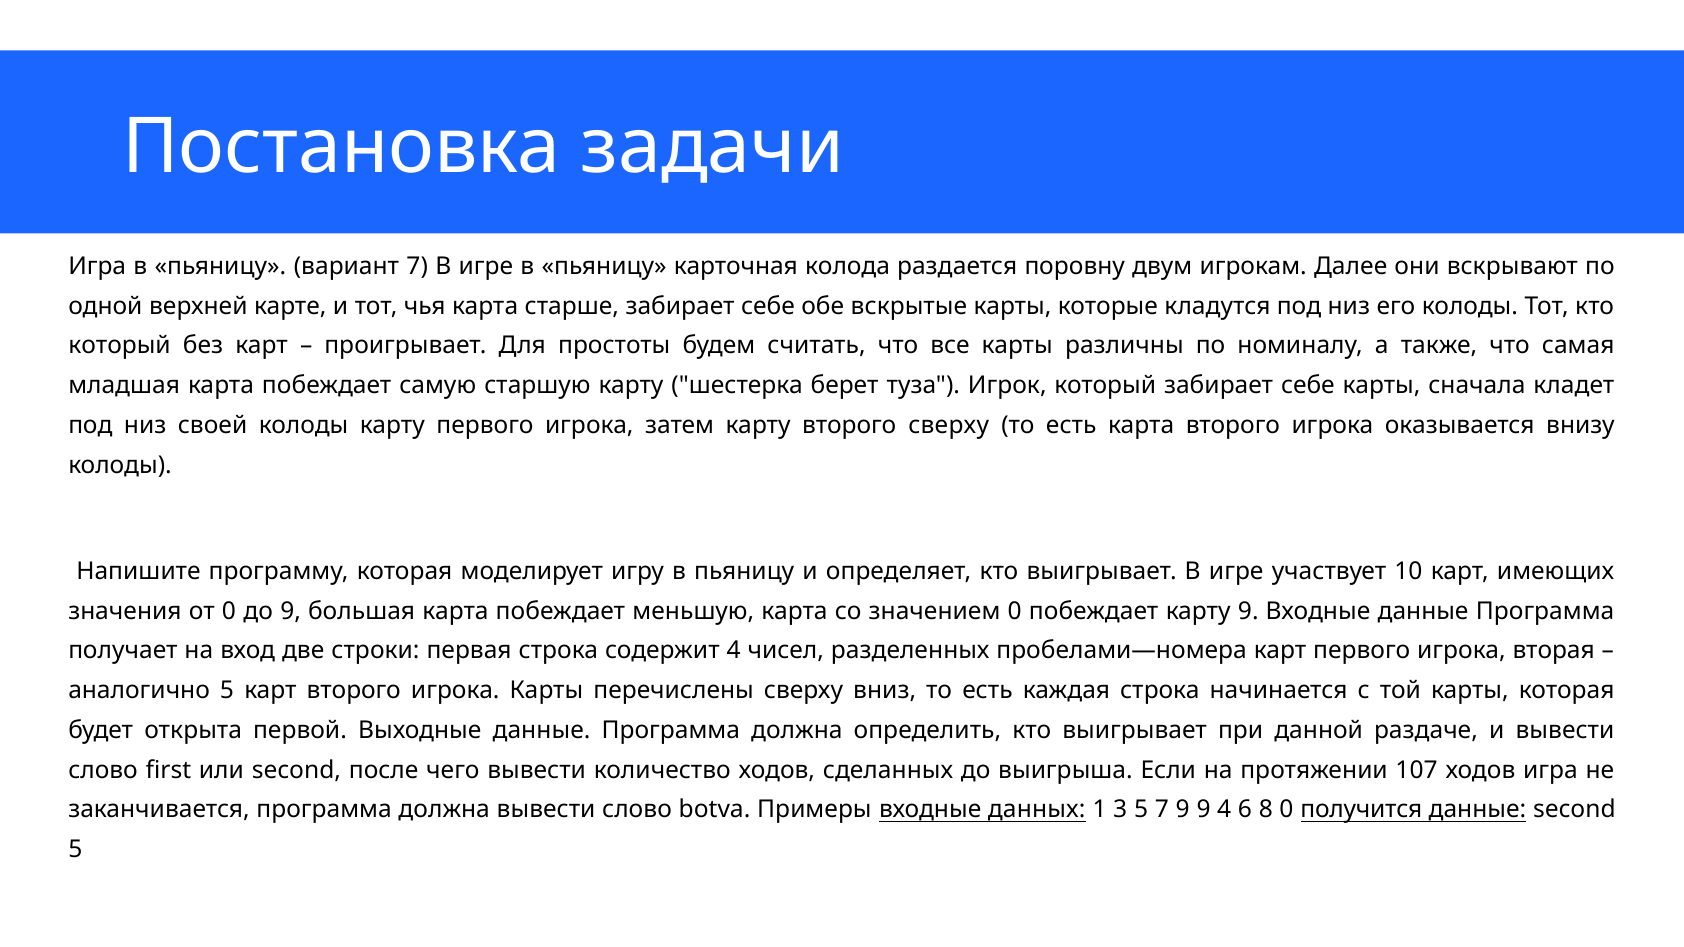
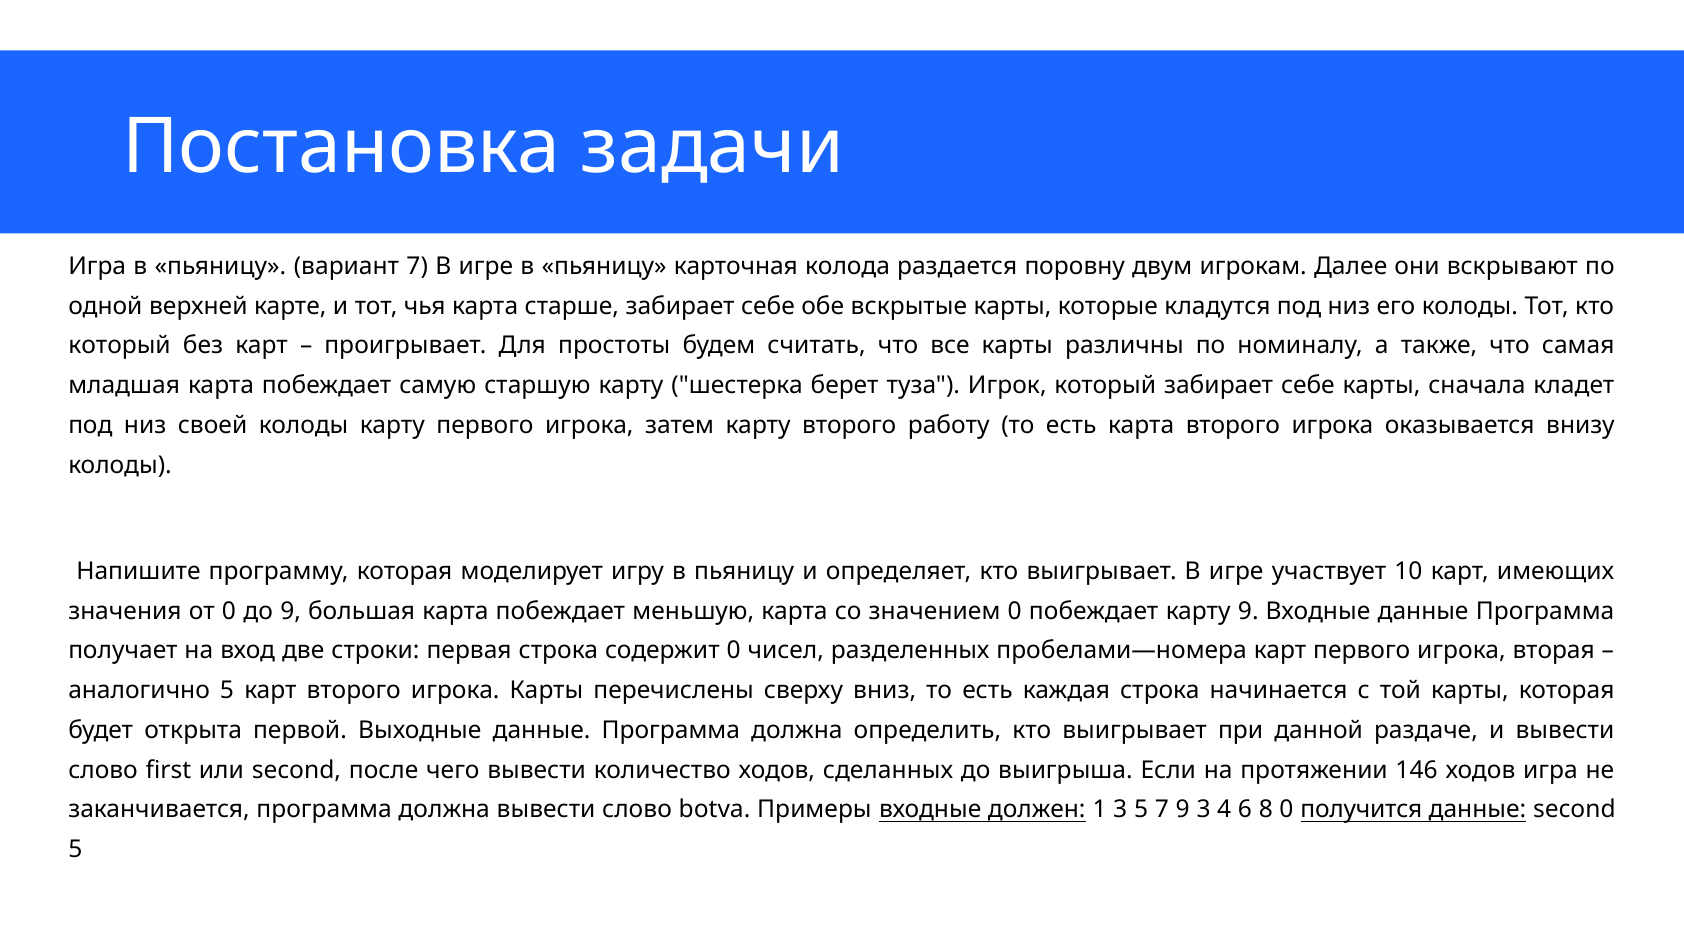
второго сверху: сверху -> работу (949, 426)
содержит 4: 4 -> 0 (734, 651)
107: 107 -> 146 (1417, 770)
данных: данных -> должен (1037, 810)
9 9: 9 -> 3 (1204, 810)
